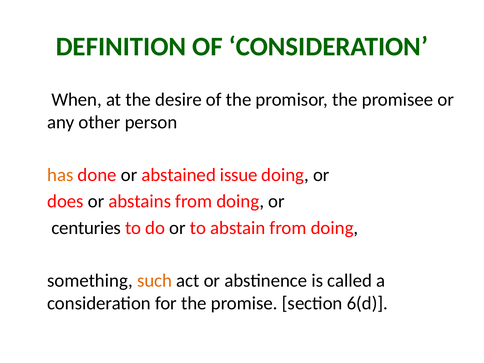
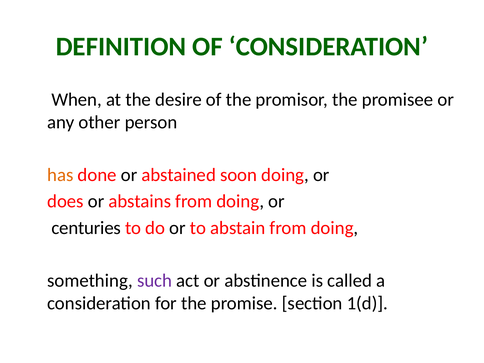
issue: issue -> soon (239, 175)
such colour: orange -> purple (155, 281)
6(d: 6(d -> 1(d (367, 303)
